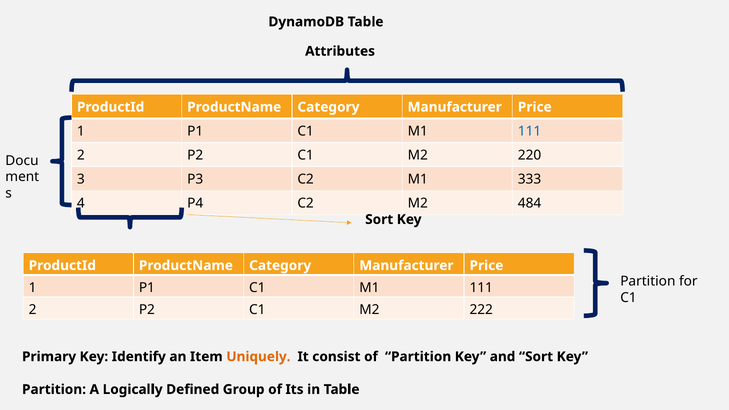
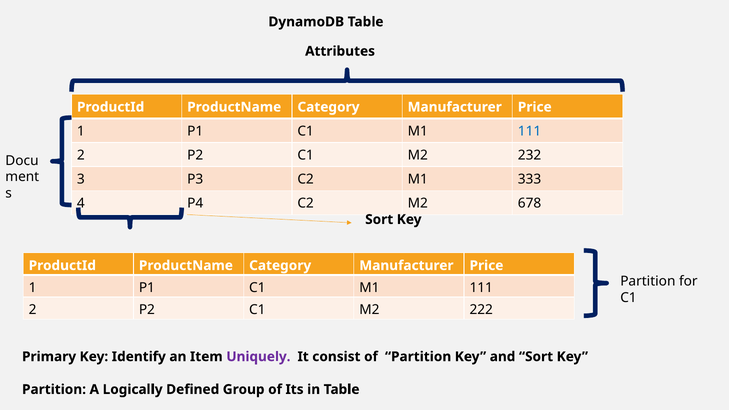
220: 220 -> 232 (530, 155)
484: 484 -> 678 (530, 203)
Uniquely colour: orange -> purple (258, 357)
